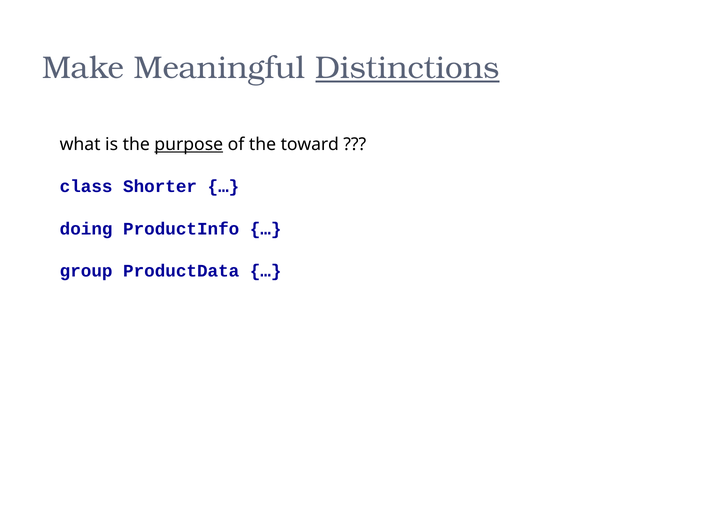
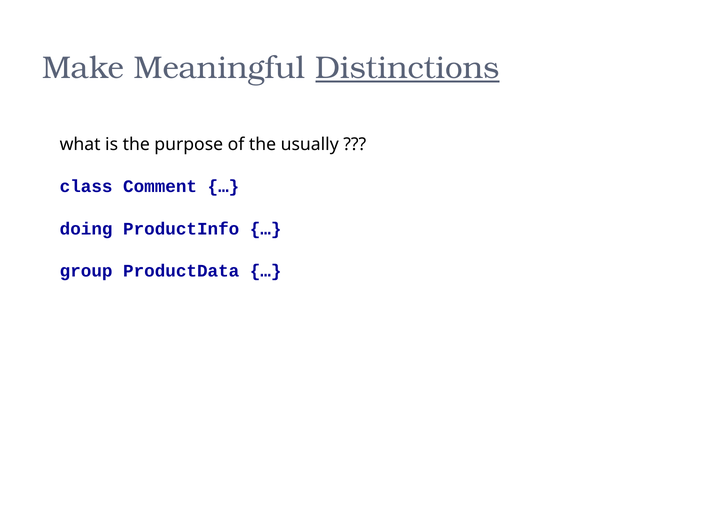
purpose underline: present -> none (189, 144)
toward: toward -> usually (310, 144)
Shorter: Shorter -> Comment (160, 187)
